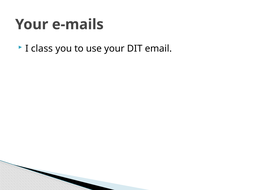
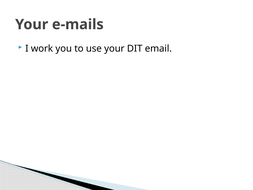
class: class -> work (42, 49)
